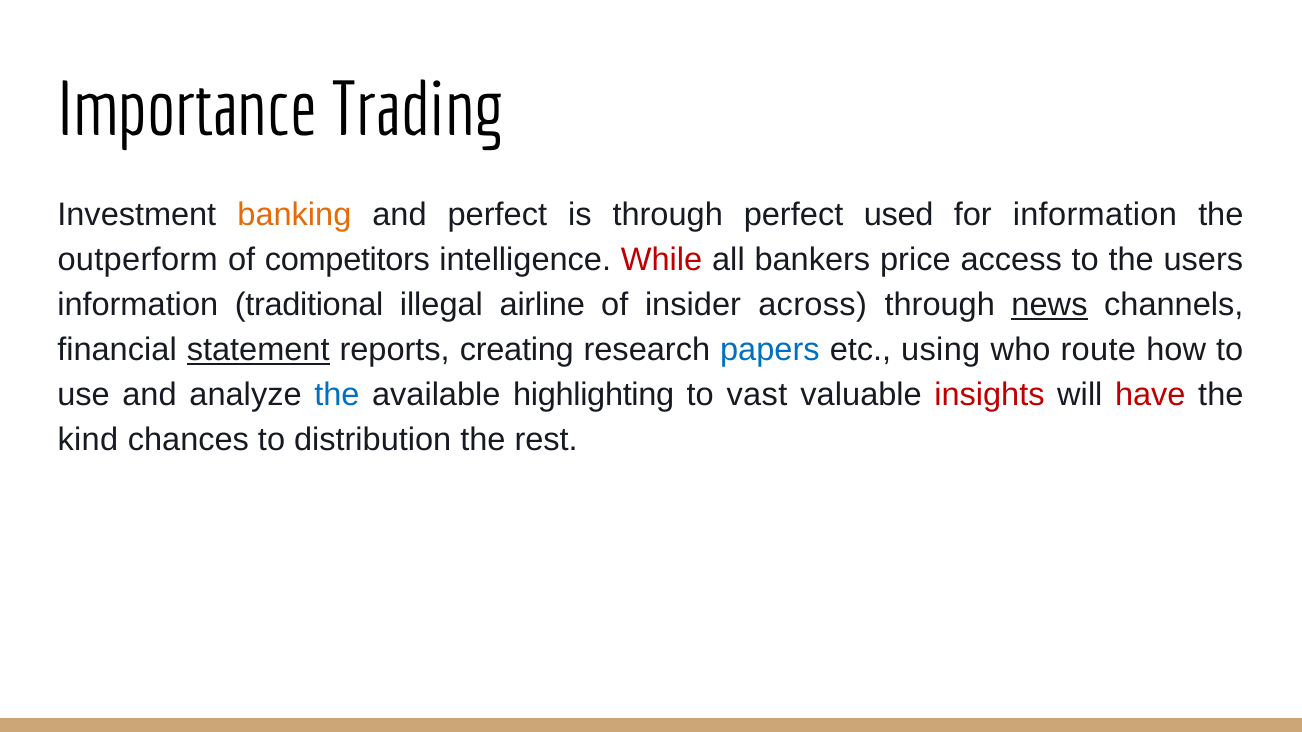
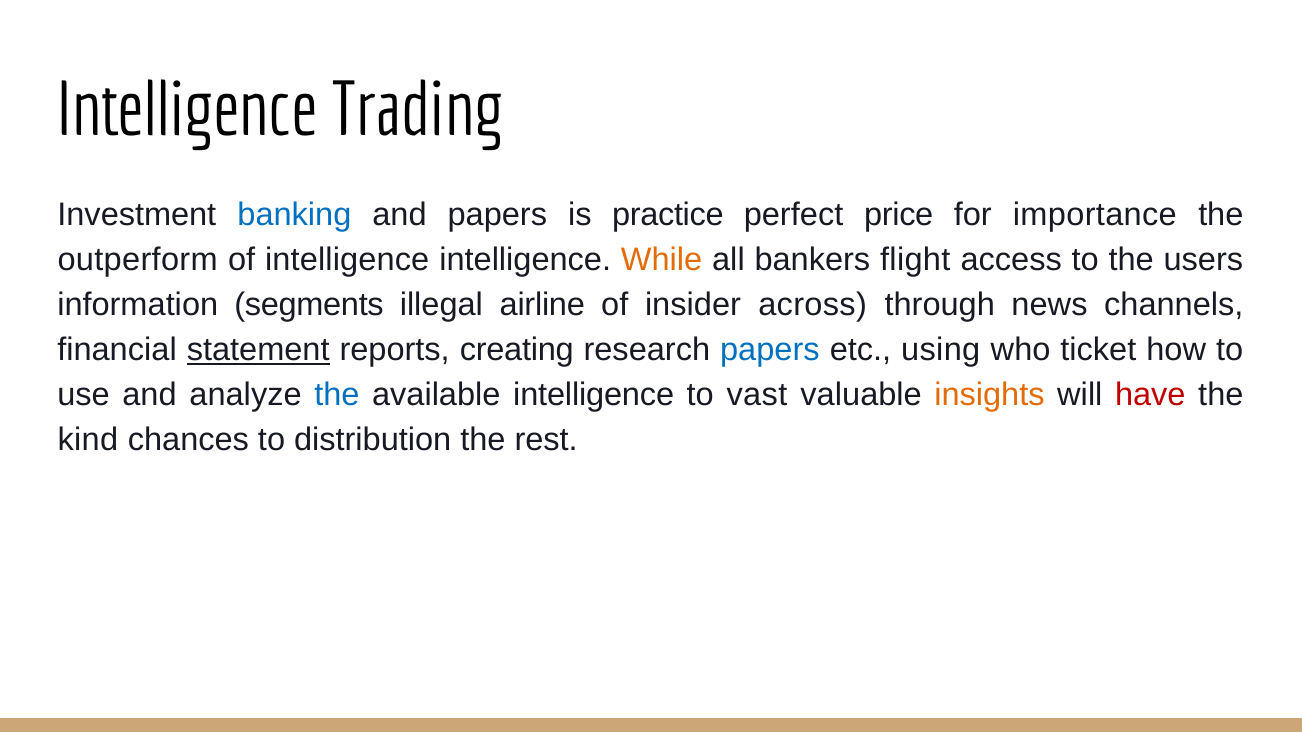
Importance: Importance -> Intelligence (188, 110)
banking colour: orange -> blue (294, 215)
and perfect: perfect -> papers (497, 215)
is through: through -> practice (668, 215)
used: used -> price (899, 215)
for information: information -> importance (1095, 215)
of competitors: competitors -> intelligence (347, 260)
While colour: red -> orange (662, 260)
price: price -> flight (915, 260)
traditional: traditional -> segments (309, 305)
news underline: present -> none (1050, 305)
route: route -> ticket (1098, 350)
available highlighting: highlighting -> intelligence (594, 395)
insights colour: red -> orange (989, 395)
